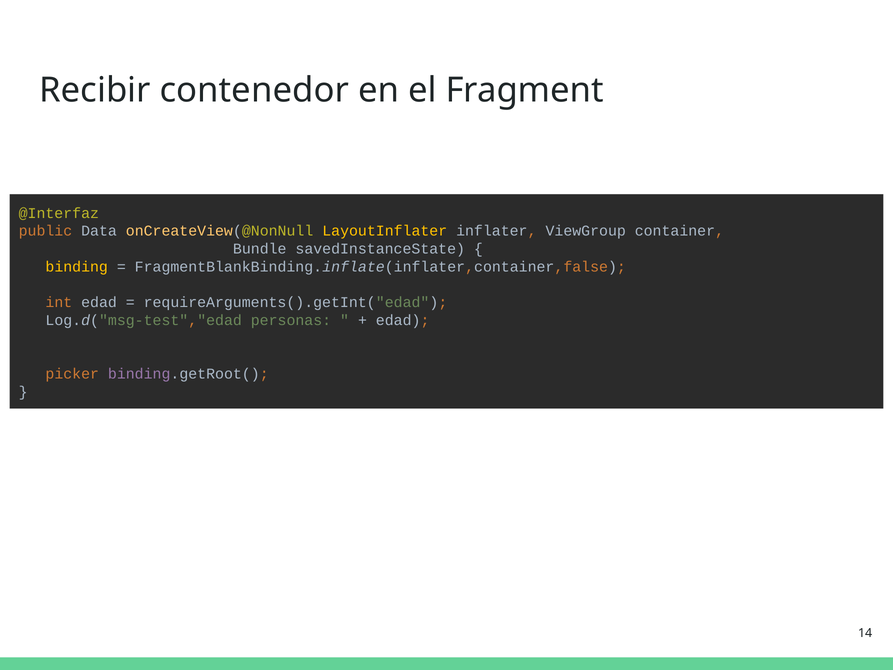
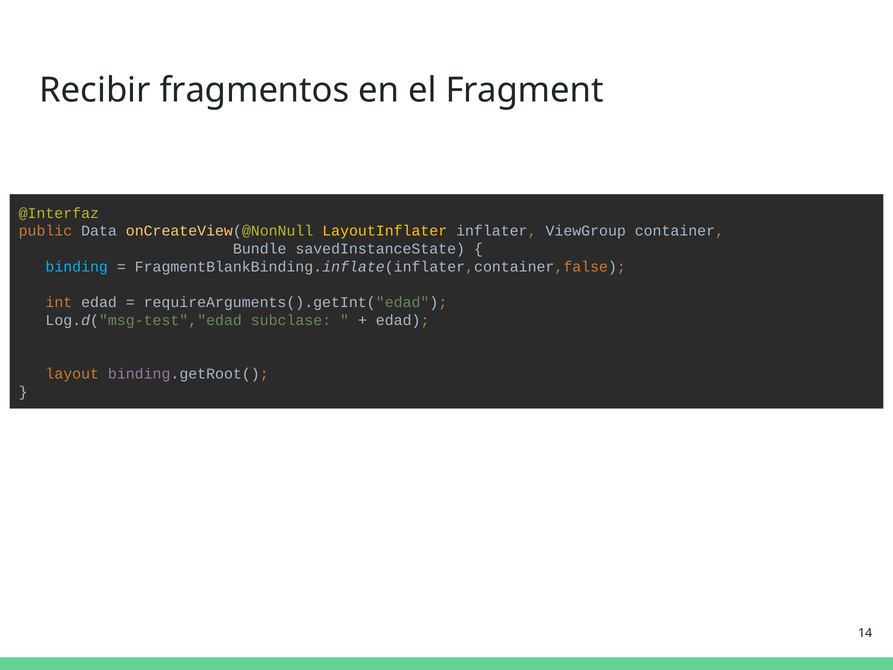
contenedor: contenedor -> fragmentos (254, 90)
binding colour: yellow -> light blue (77, 267)
personas: personas -> subclase (291, 320)
picker: picker -> layout (72, 374)
